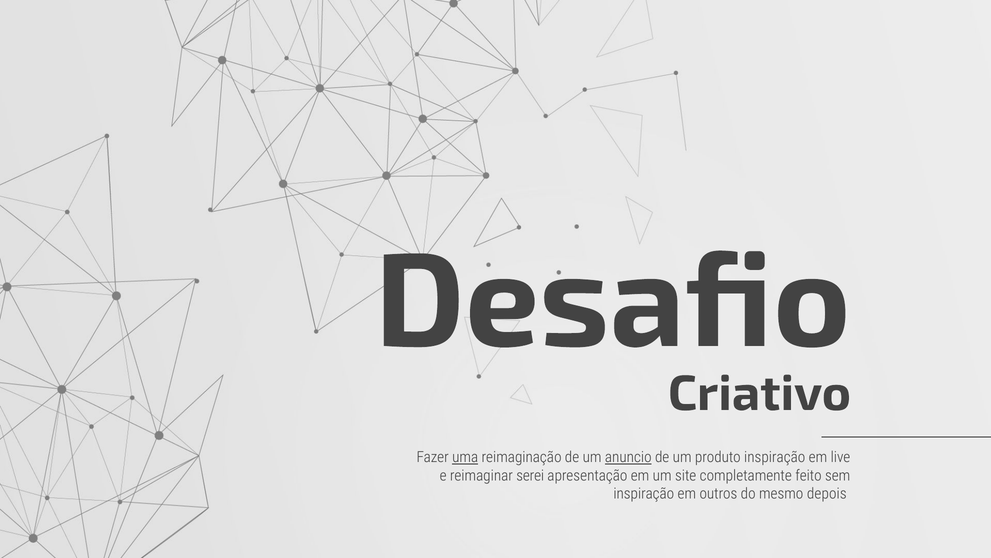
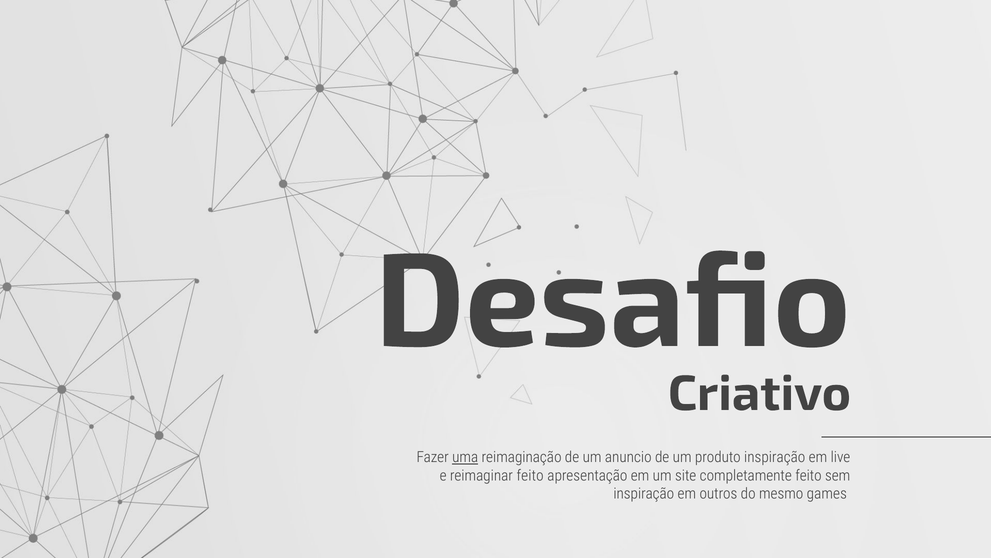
anuncio underline: present -> none (628, 457)
reimaginar serei: serei -> feito (530, 475)
depois: depois -> games (827, 493)
